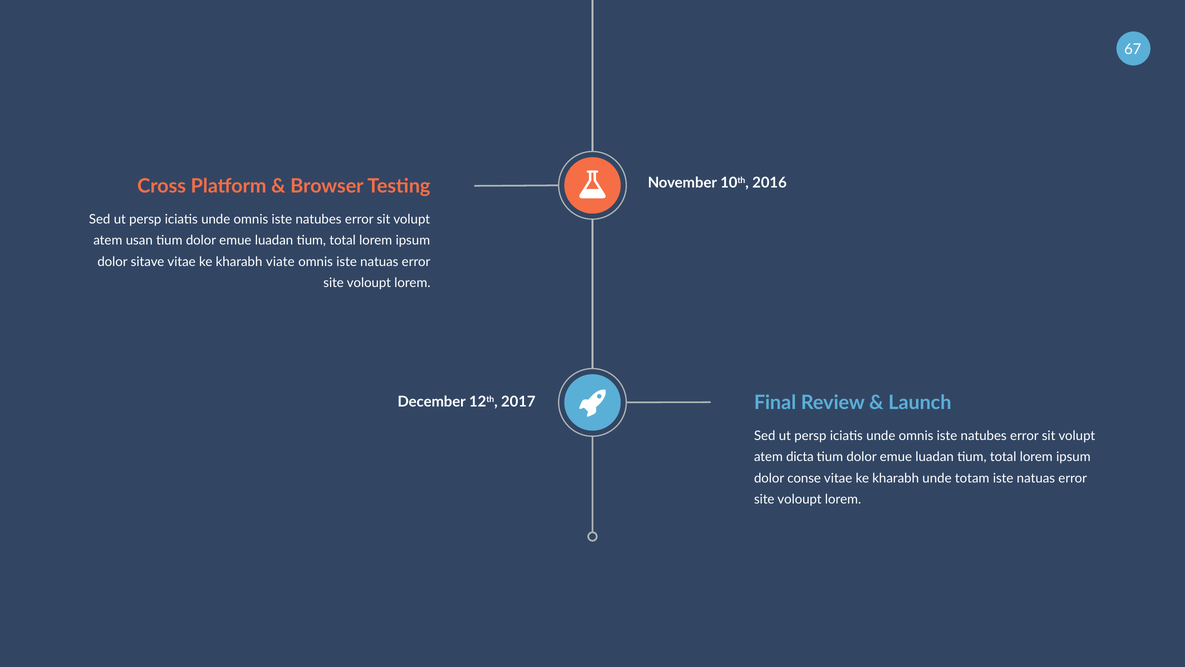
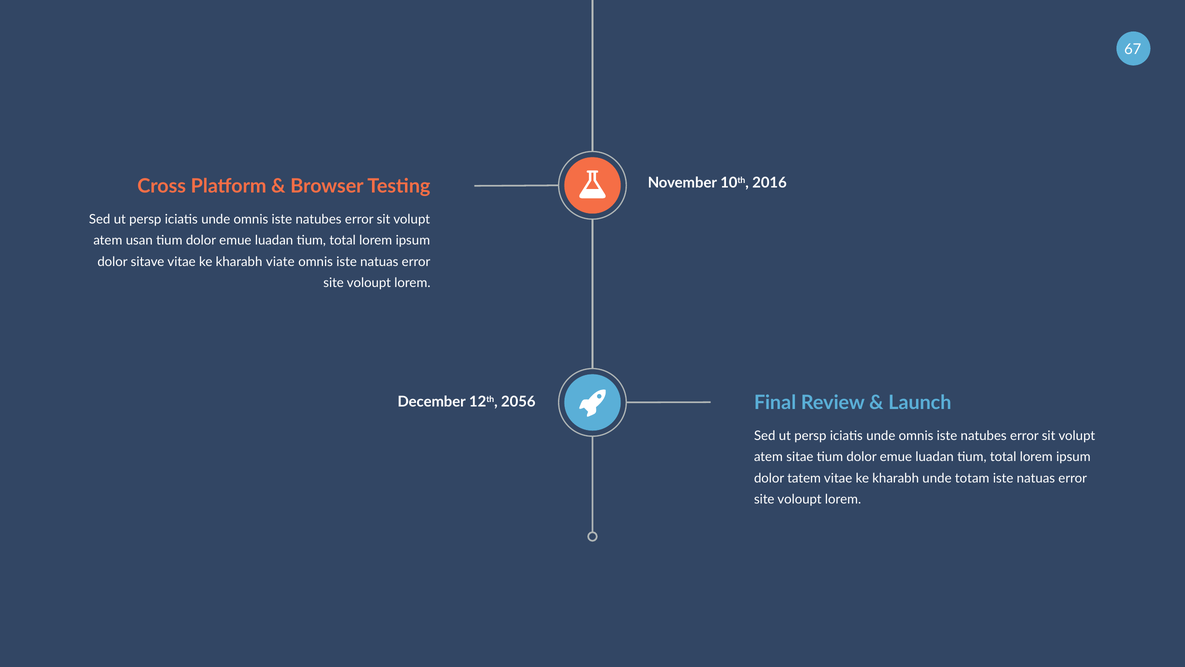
2017: 2017 -> 2056 (518, 402)
dicta: dicta -> sitae (800, 457)
conse: conse -> tatem (804, 478)
